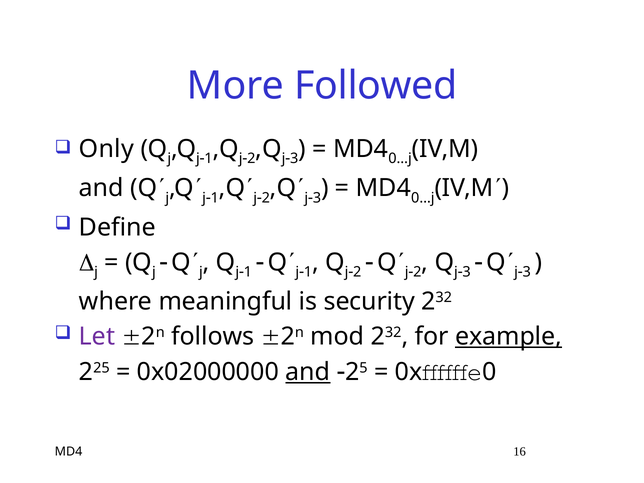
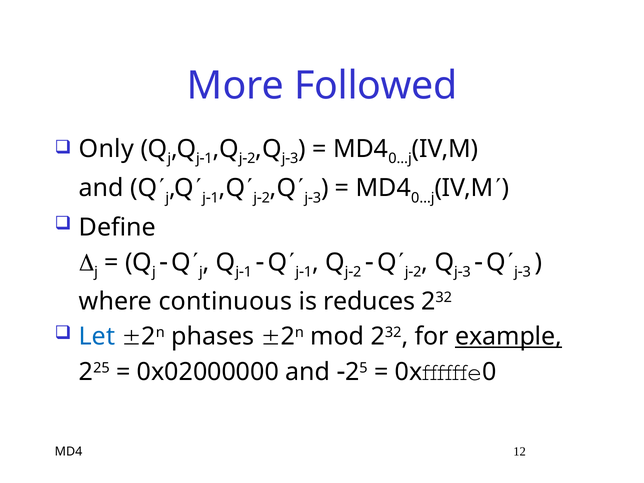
meaningful: meaningful -> continuous (225, 302)
security: security -> reduces (369, 302)
Let colour: purple -> blue (97, 337)
follows: follows -> phases (213, 337)
and underline: present -> none (308, 372)
16: 16 -> 12 (520, 452)
